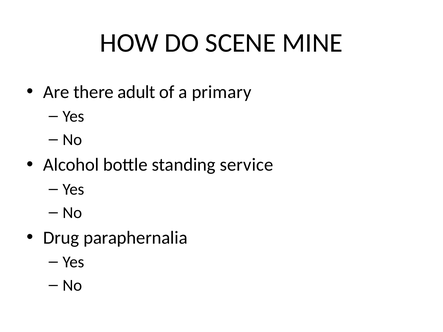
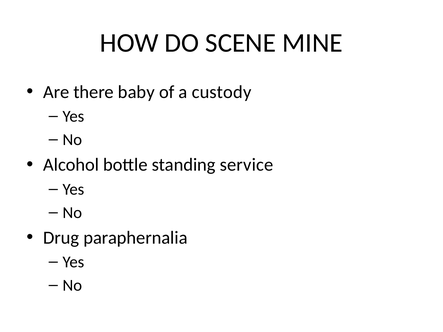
adult: adult -> baby (136, 92)
primary: primary -> custody (222, 92)
